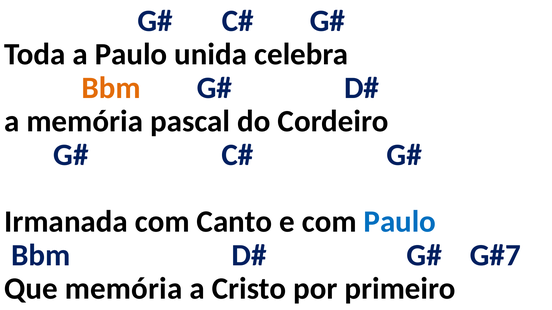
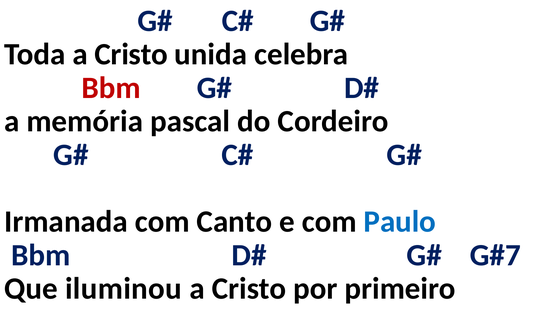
Toda a Paulo: Paulo -> Cristo (131, 54)
Bbm colour: orange -> red (111, 88)
Que memória: memória -> iluminou (123, 289)
